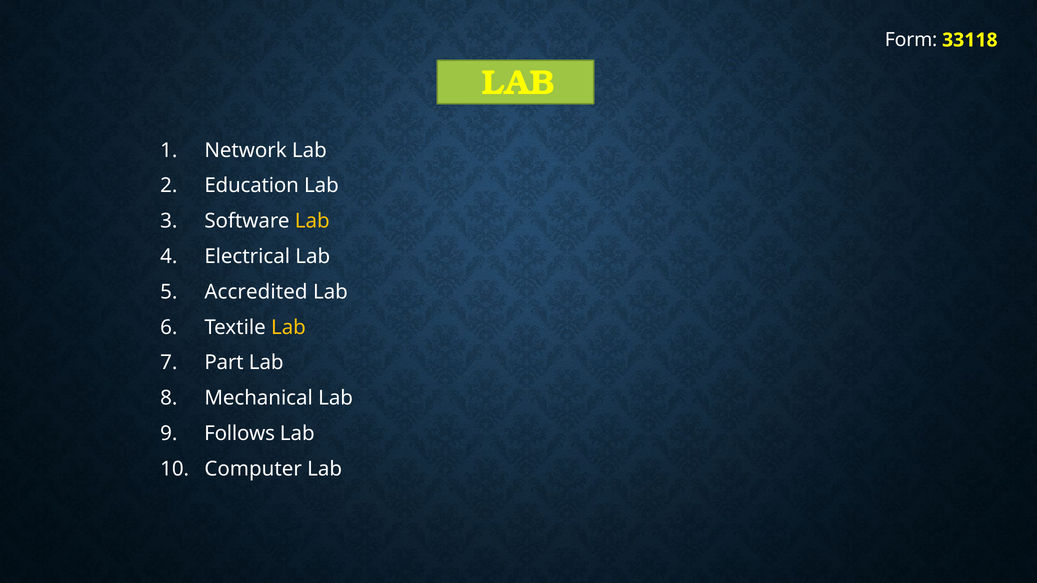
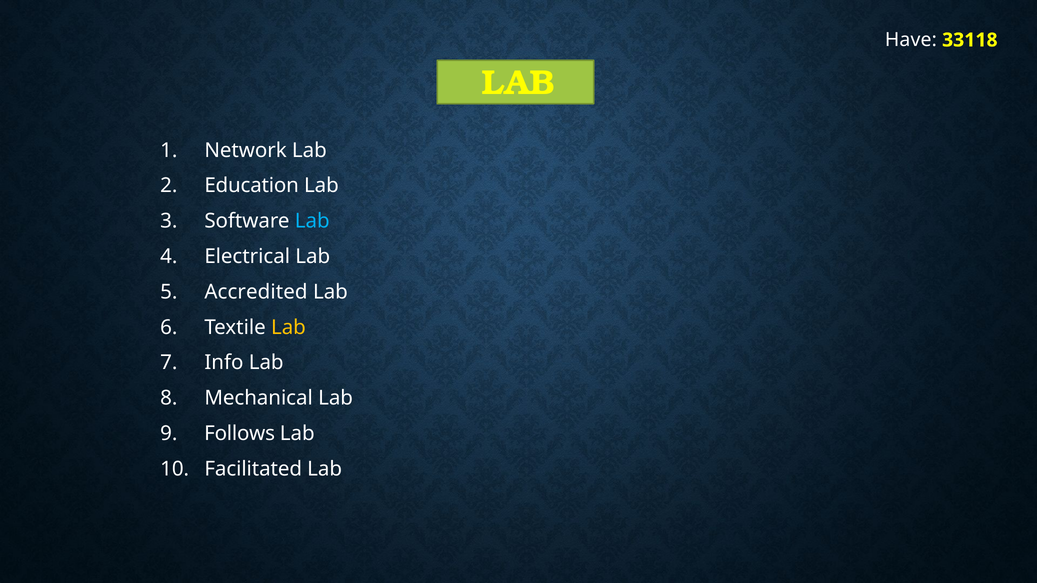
Form: Form -> Have (911, 40)
Lab colour: yellow -> light blue (312, 221)
Part: Part -> Info (224, 363)
Computer: Computer -> Facilitated (253, 469)
